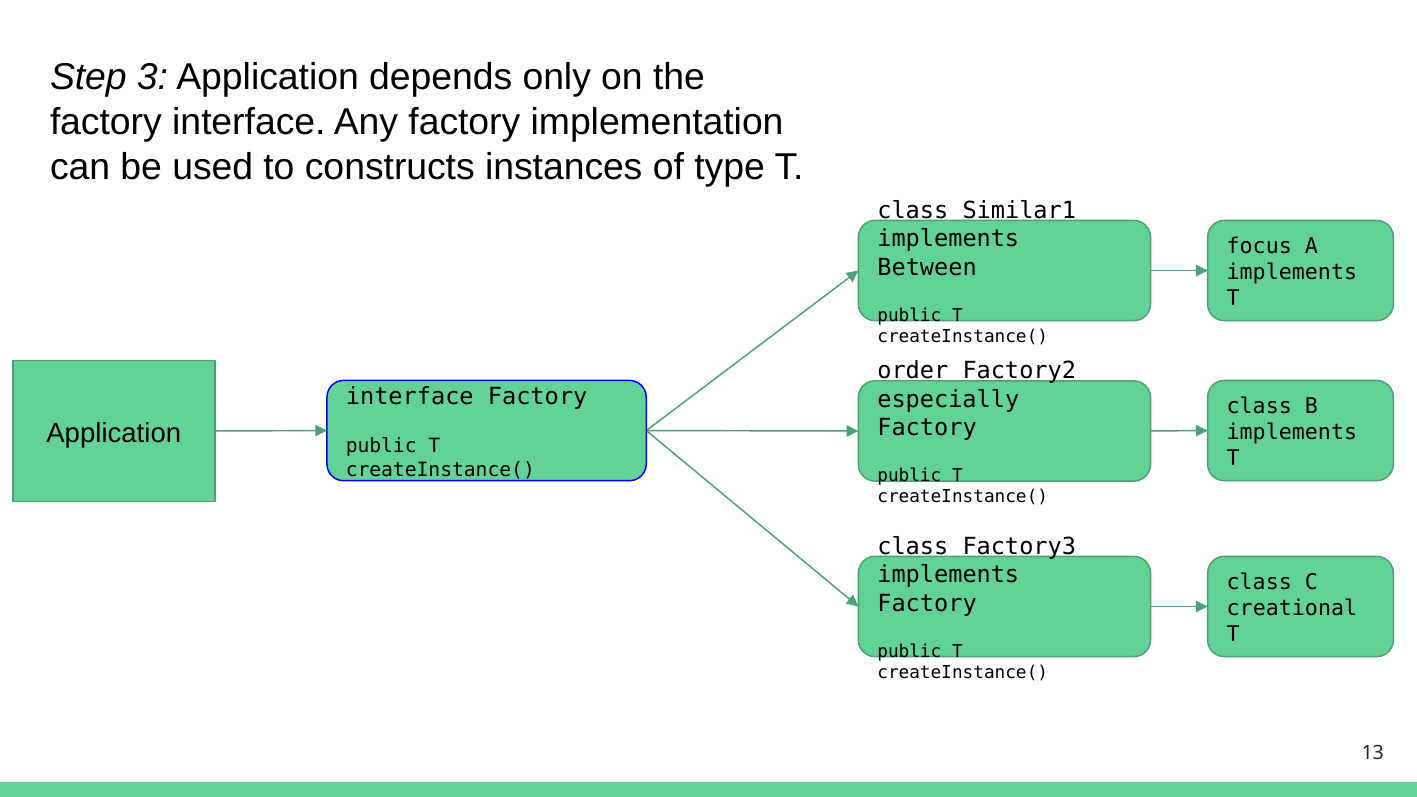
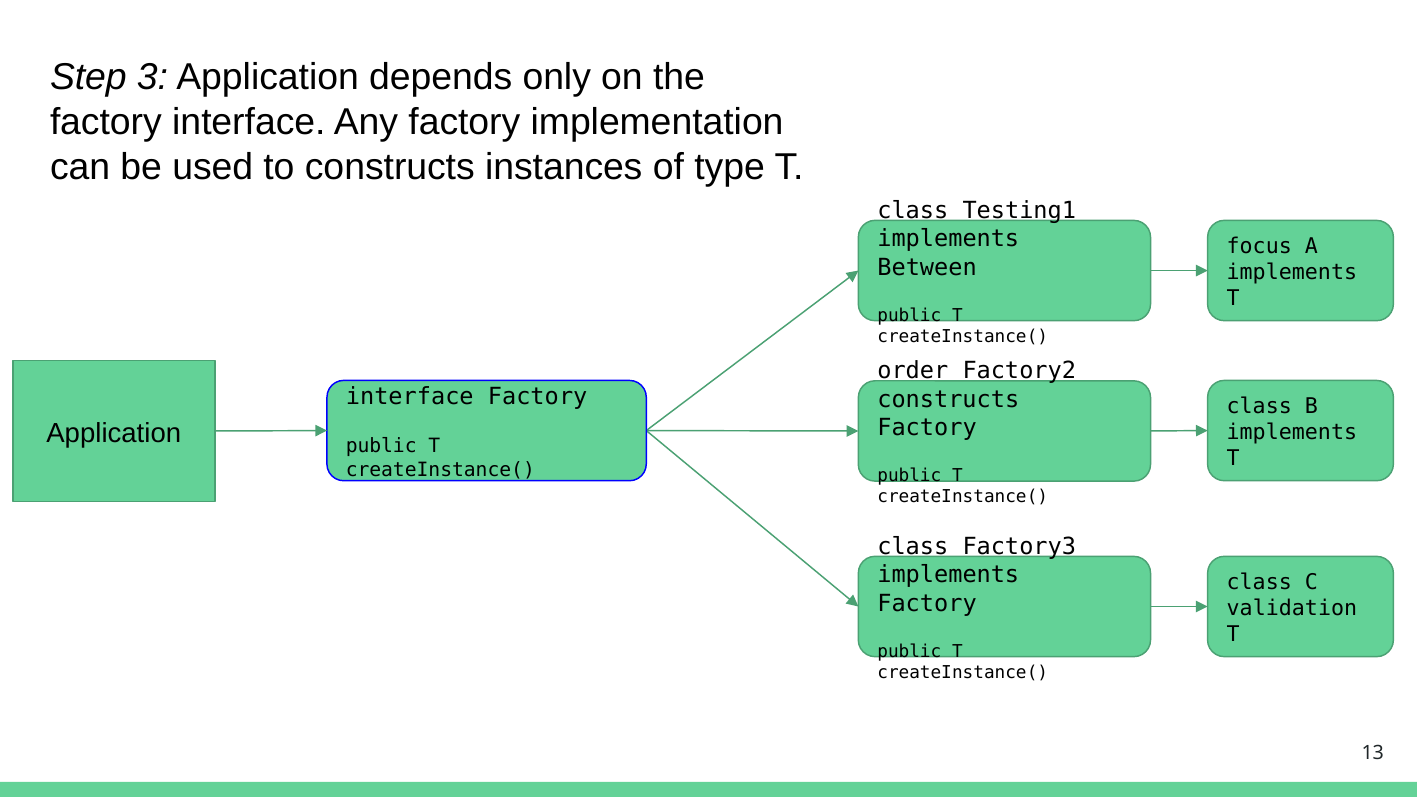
Similar1: Similar1 -> Testing1 (1019, 211)
especially: especially -> constructs (948, 399)
creational: creational -> validation (1292, 608)
